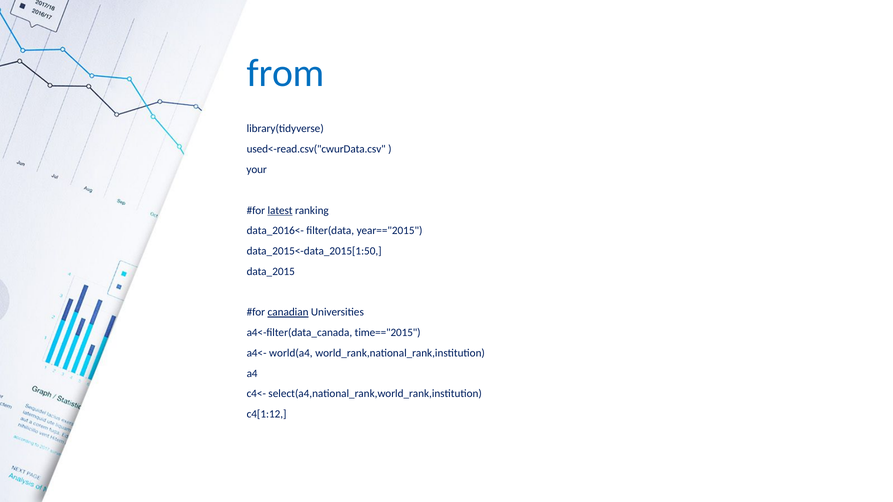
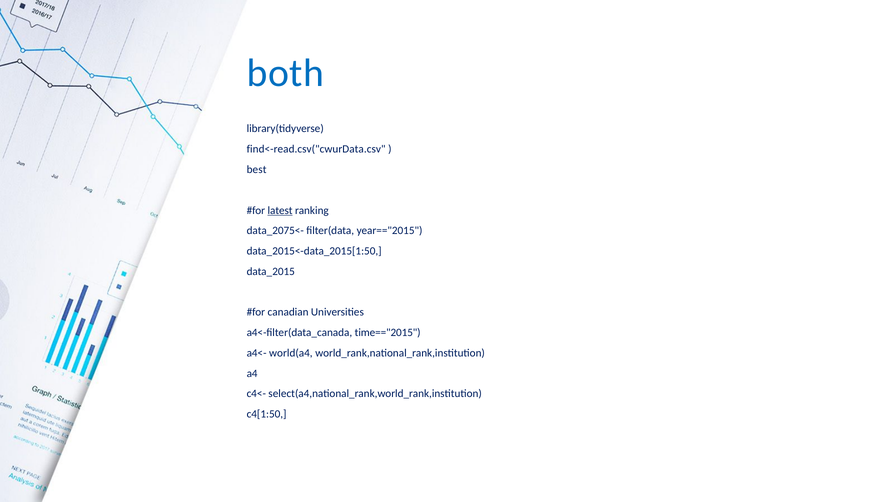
from: from -> both (285, 73)
used<-read.csv("cwurData.csv: used<-read.csv("cwurData.csv -> find<-read.csv("cwurData.csv (316, 149)
your: your -> best (257, 170)
data_2016<-: data_2016<- -> data_2075<- (275, 231)
canadian underline: present -> none (288, 312)
c4[1:12: c4[1:12 -> c4[1:50 (267, 414)
